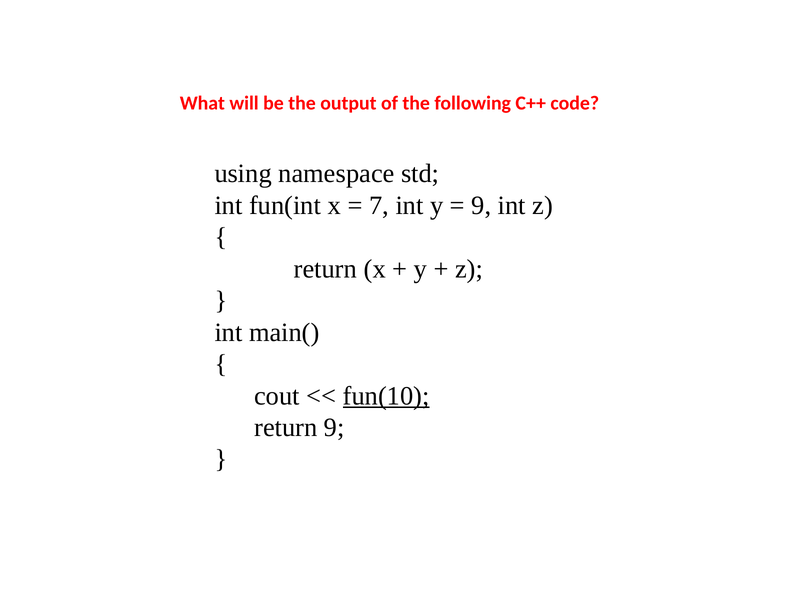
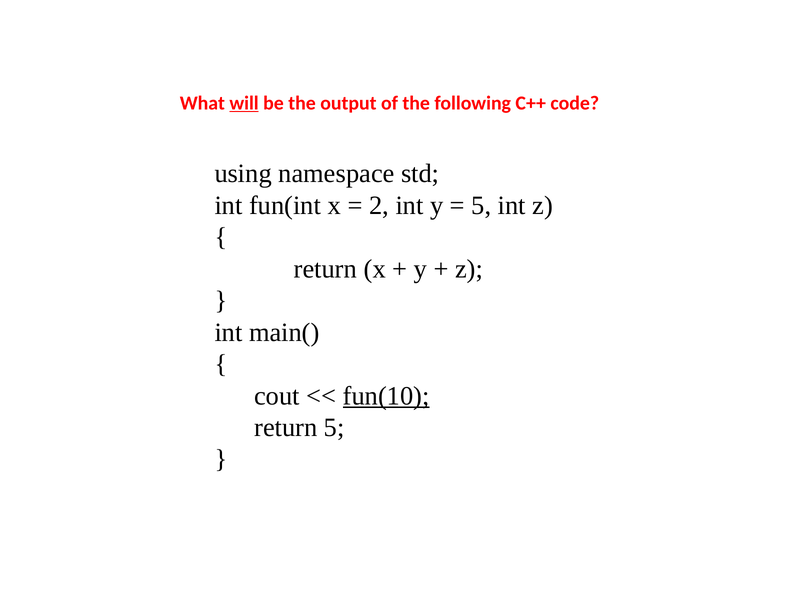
will underline: none -> present (244, 103)
7: 7 -> 2 (379, 206)
9: 9 -> 5 (481, 206)
return 9: 9 -> 5 (334, 428)
